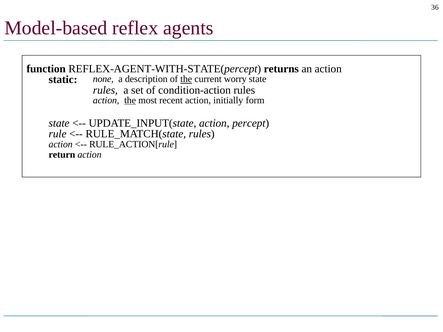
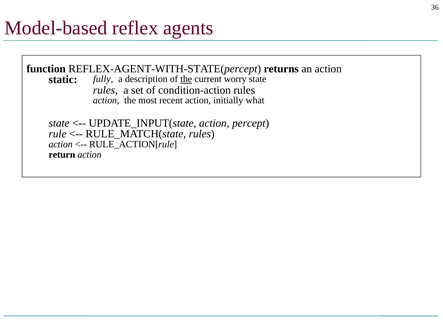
none: none -> fully (103, 79)
the underline: present -> none (130, 100)
form: form -> what (255, 100)
